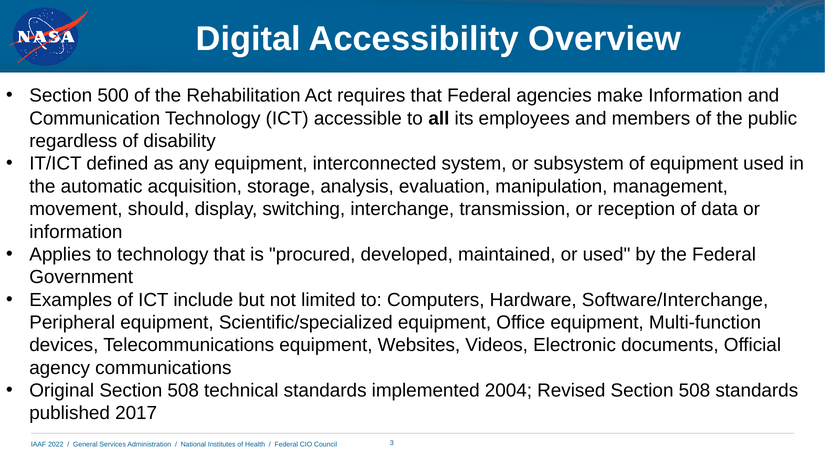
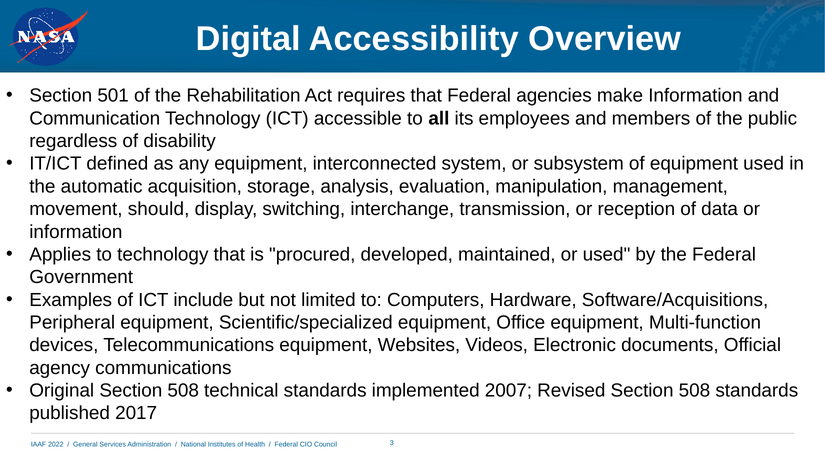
500: 500 -> 501 (113, 96)
Software/Interchange: Software/Interchange -> Software/Acquisitions (675, 300)
2004: 2004 -> 2007 (508, 391)
